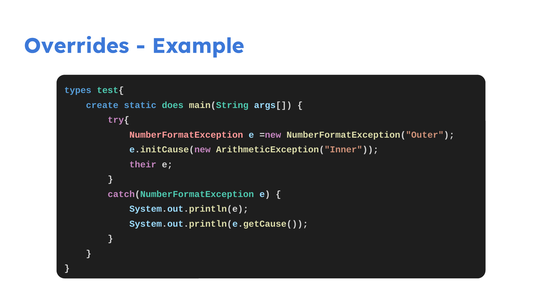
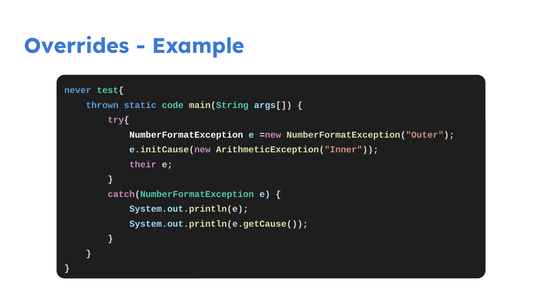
types: types -> never (78, 90)
create: create -> thrown (102, 105)
does: does -> code (173, 105)
NumberFormatException colour: pink -> white (186, 135)
